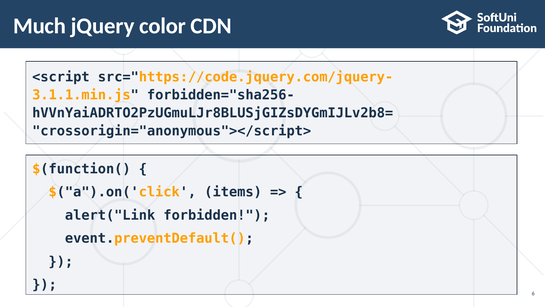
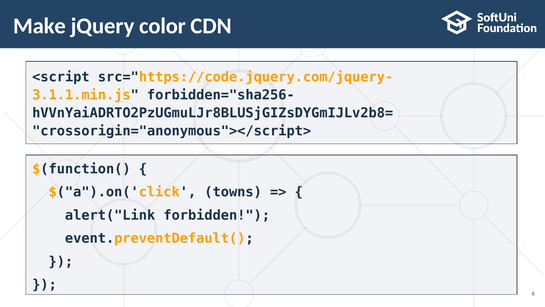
Much: Much -> Make (40, 26)
items: items -> towns (233, 192)
